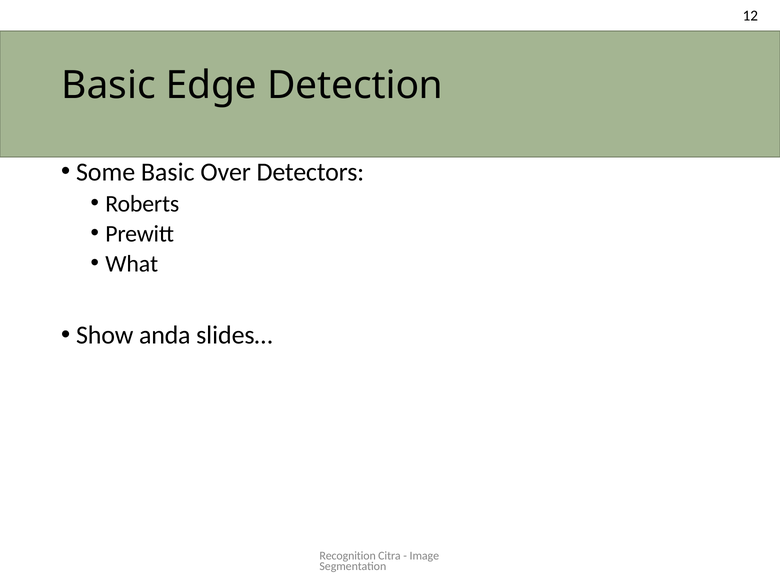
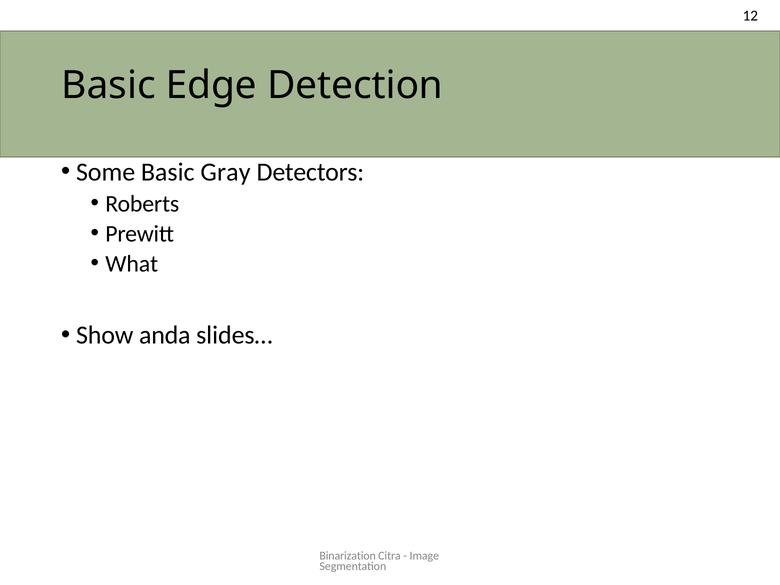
Over: Over -> Gray (226, 172)
Recognition: Recognition -> Binarization (348, 556)
